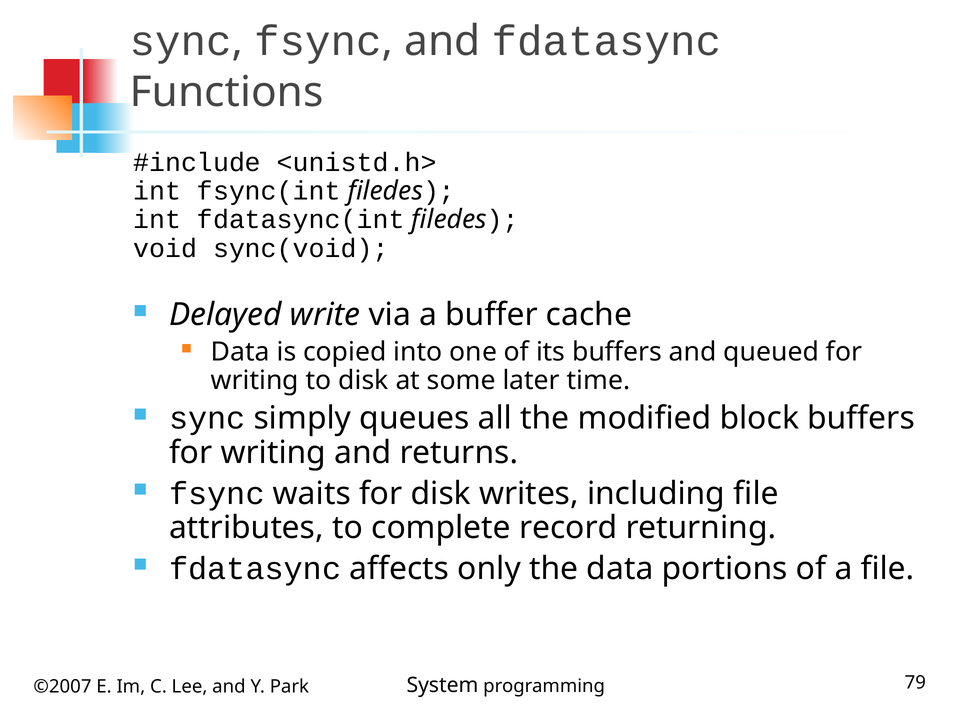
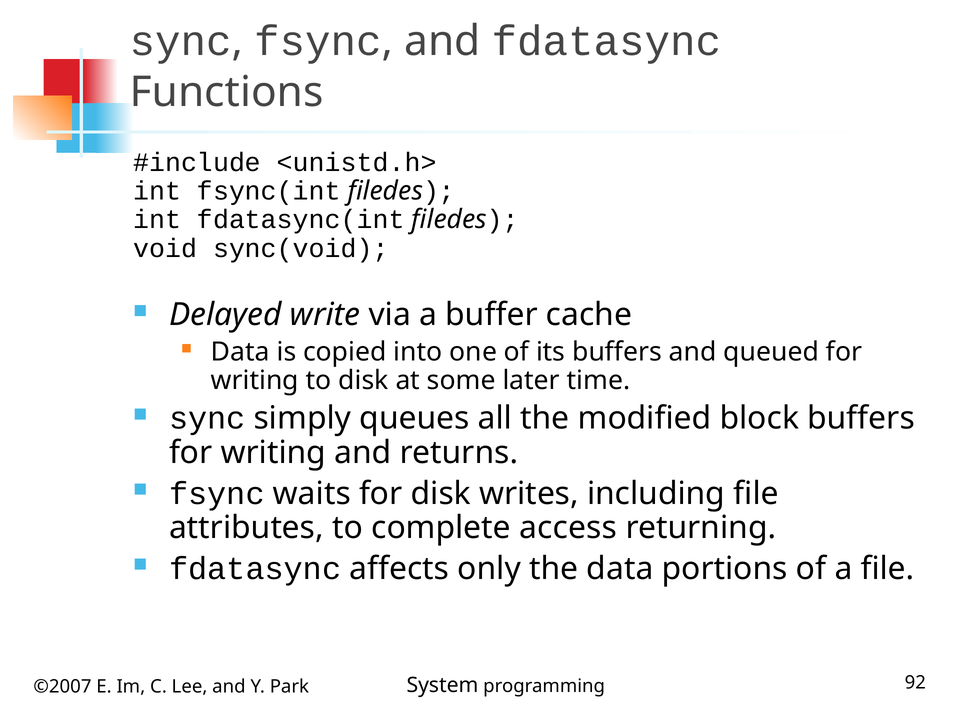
record: record -> access (568, 528)
79: 79 -> 92 (915, 683)
